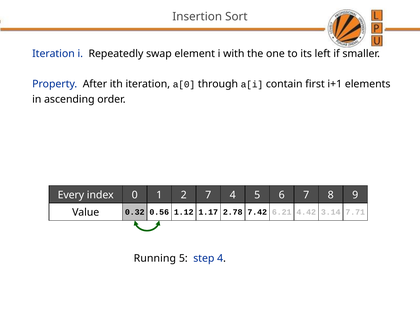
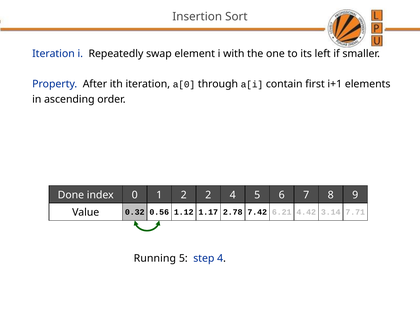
Every: Every -> Done (71, 195)
2 7: 7 -> 2 (208, 195)
